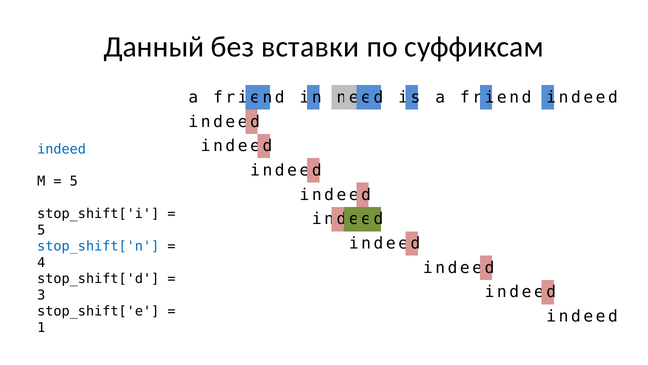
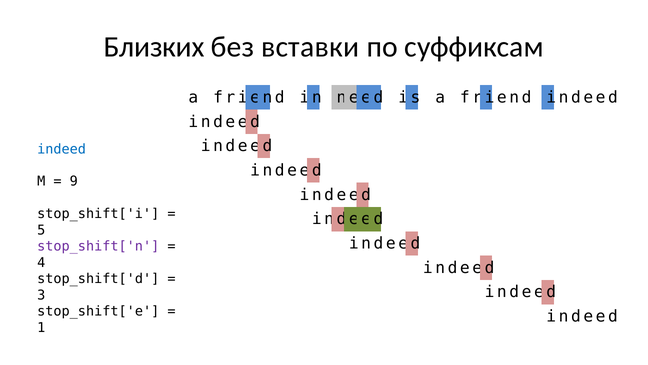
Данный: Данный -> Близких (154, 47)
5: 5 -> 9 (74, 181)
stop_shift['n colour: blue -> purple (98, 246)
